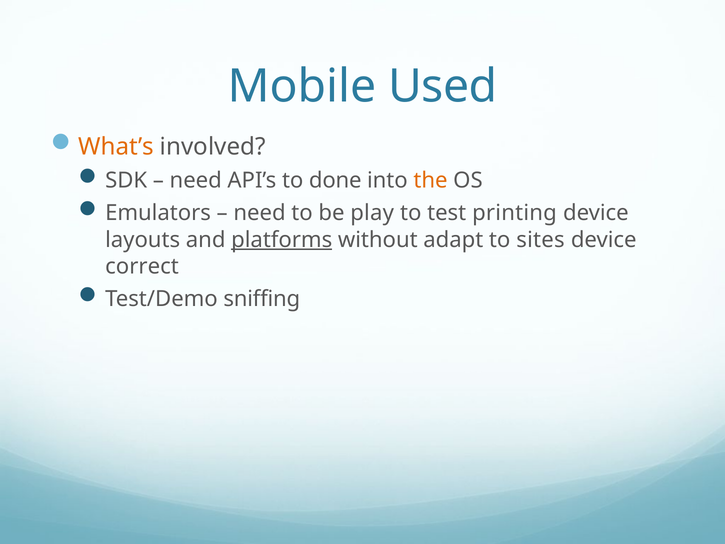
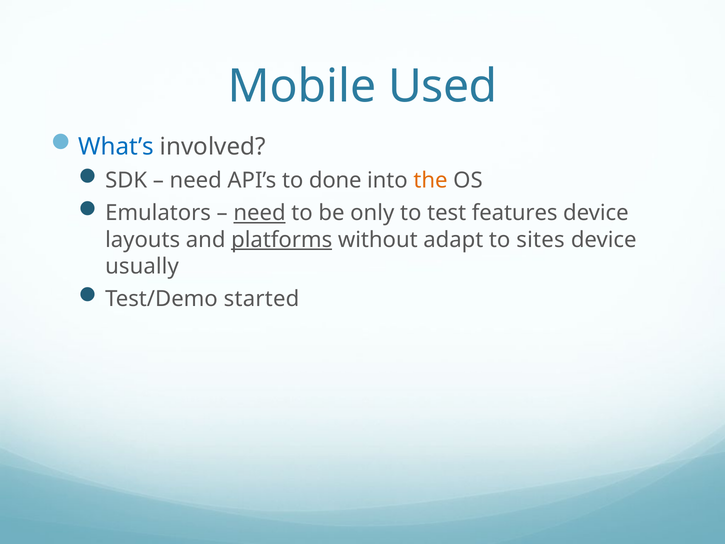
What’s colour: orange -> blue (116, 147)
need underline: none -> present (260, 213)
play: play -> only (372, 213)
printing: printing -> features (515, 213)
correct: correct -> usually (142, 266)
sniffing: sniffing -> started (262, 299)
